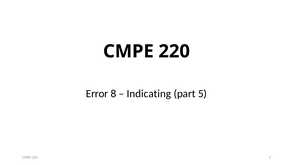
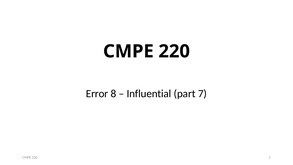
Indicating: Indicating -> Influential (149, 94)
5: 5 -> 7 (202, 94)
